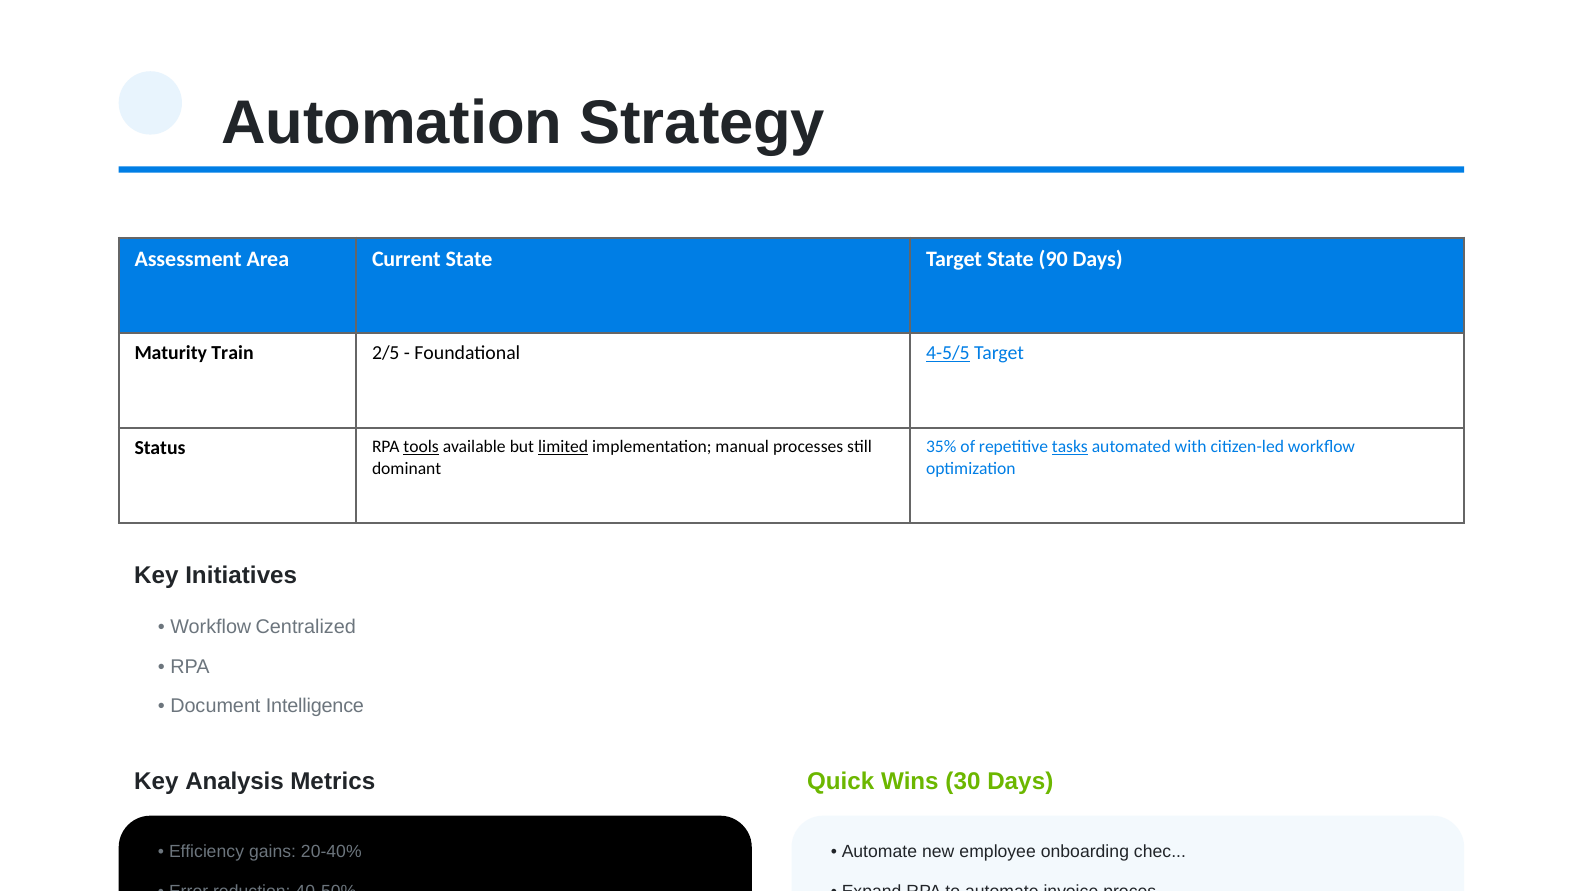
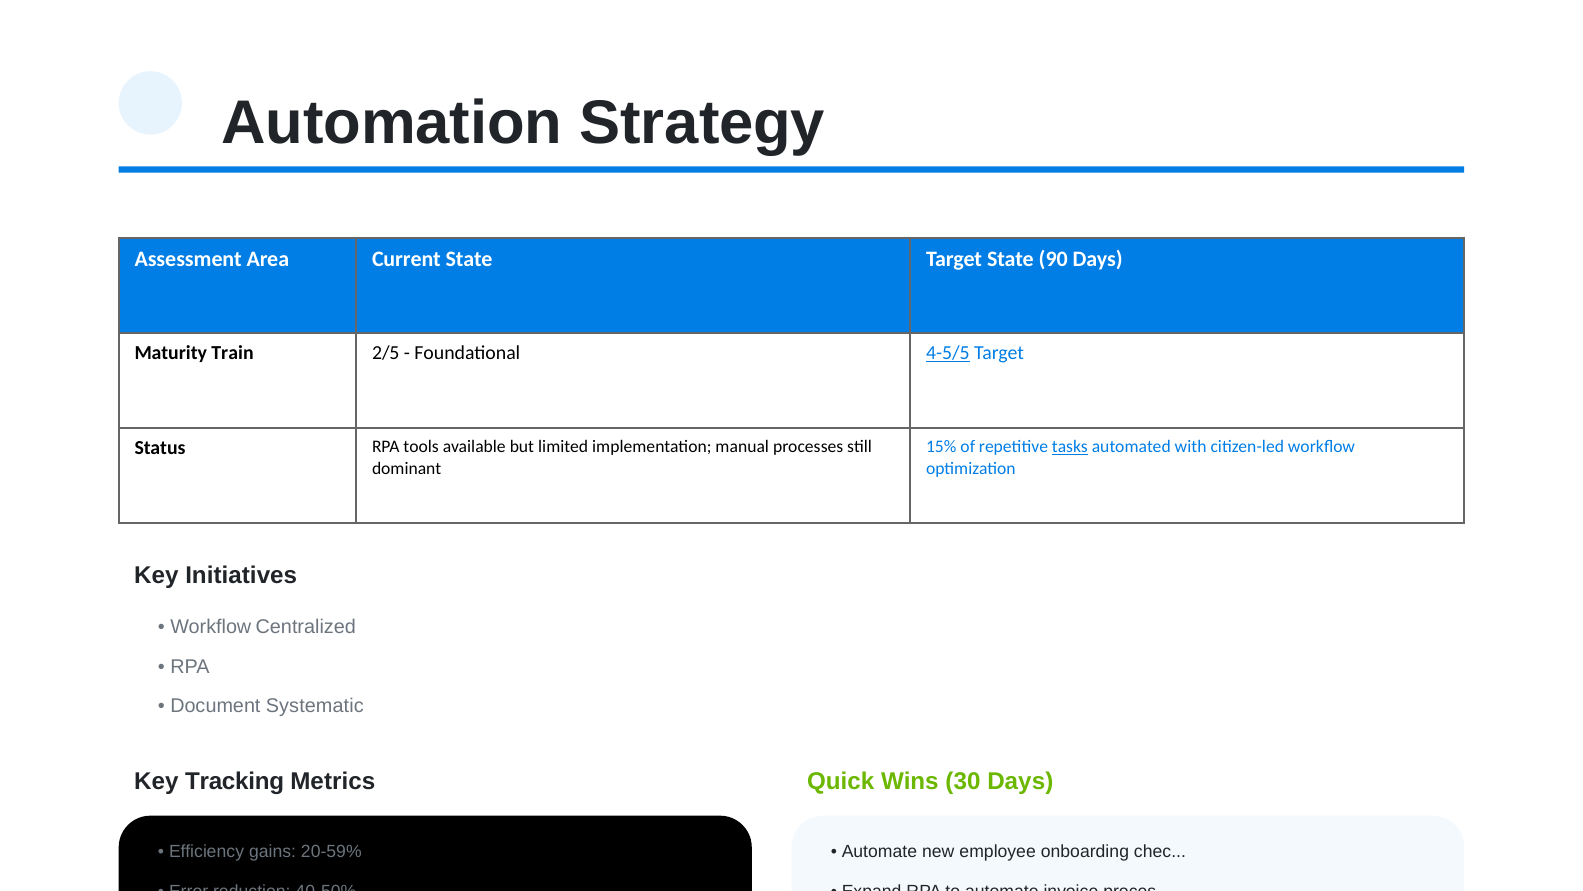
35%: 35% -> 15% (941, 446)
tools underline: present -> none (421, 446)
limited underline: present -> none (563, 446)
Intelligence: Intelligence -> Systematic (315, 706)
Analysis: Analysis -> Tracking (235, 781)
20-40%: 20-40% -> 20-59% (331, 851)
